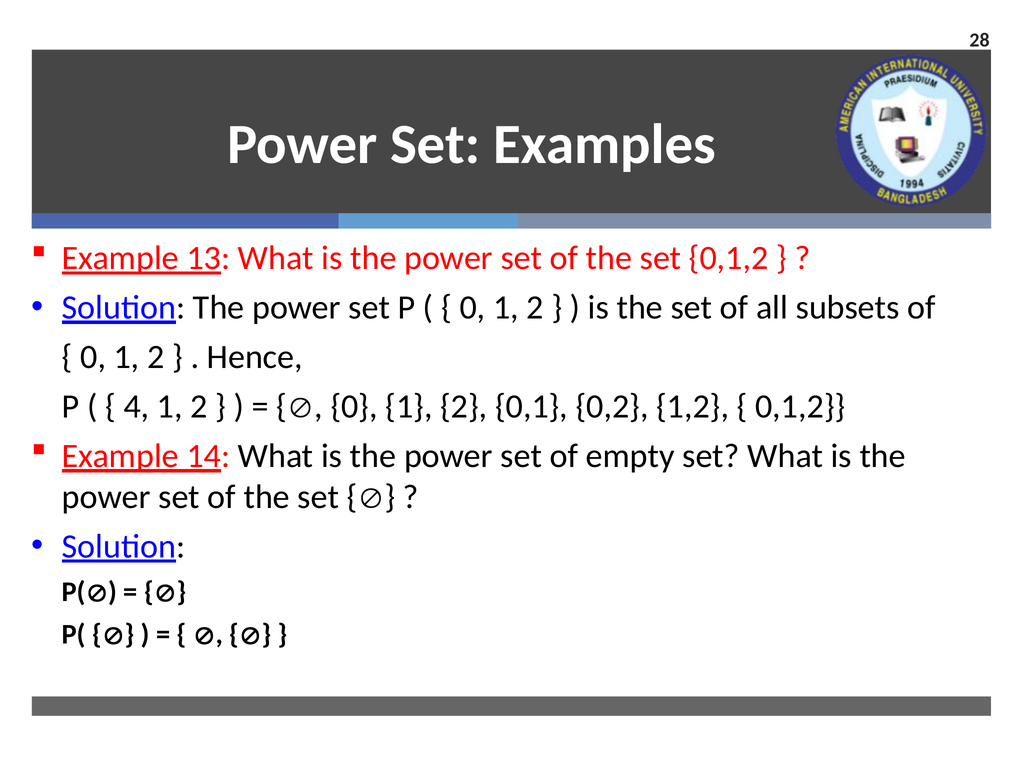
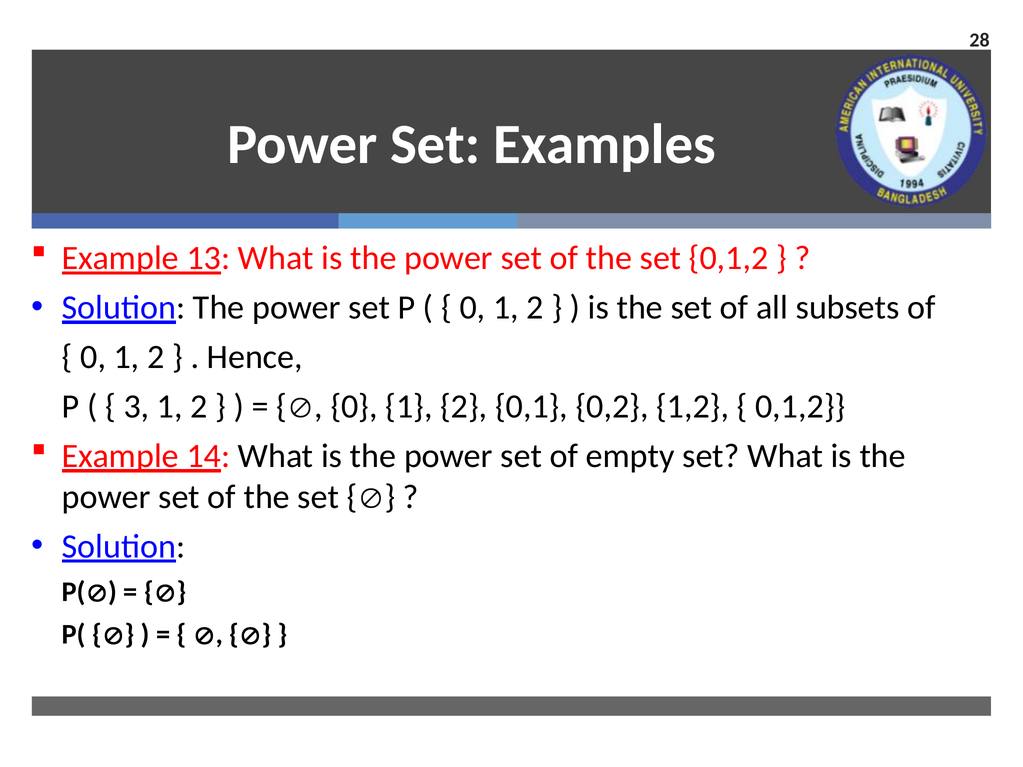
4: 4 -> 3 (136, 407)
